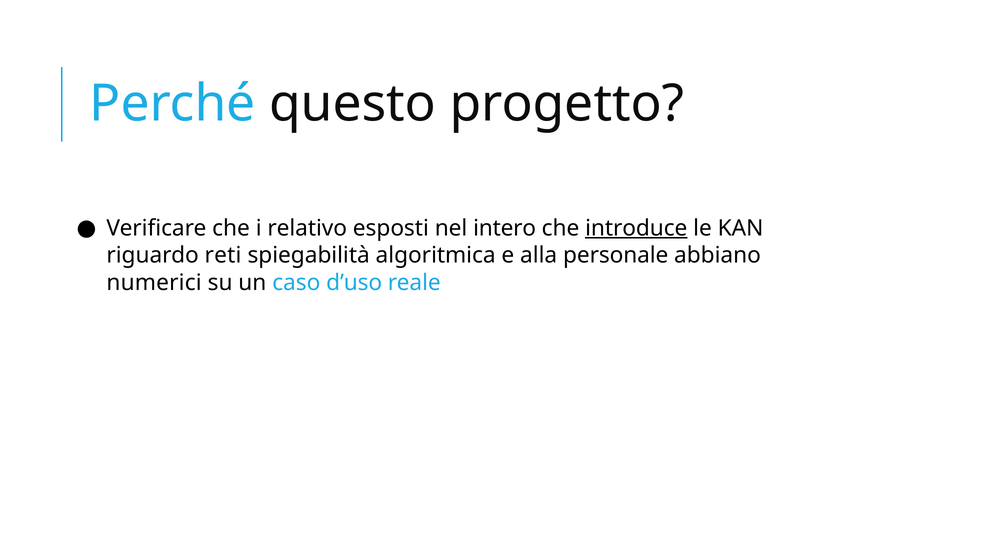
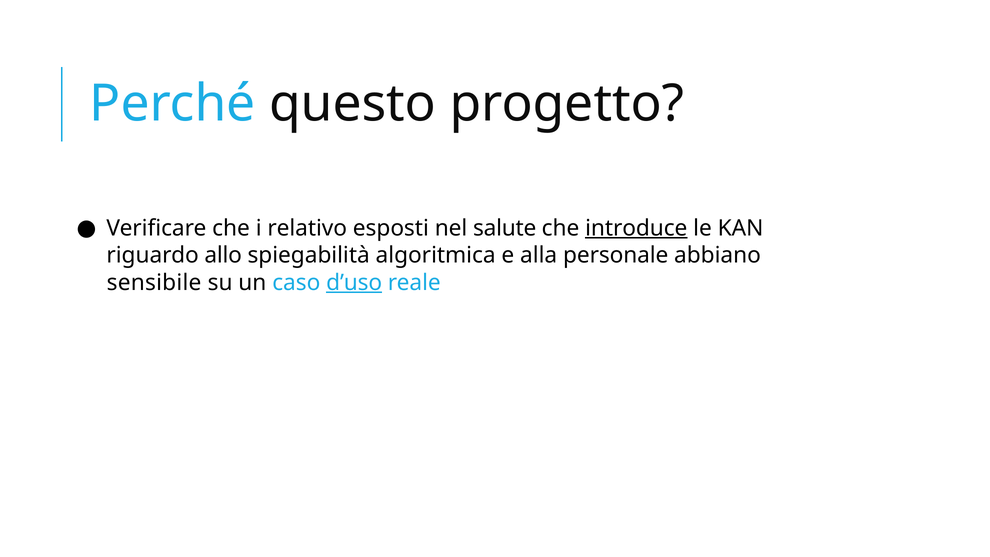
intero: intero -> salute (505, 228)
reti: reti -> allo (223, 255)
numerici: numerici -> sensibile (154, 282)
d’uso underline: none -> present (354, 282)
